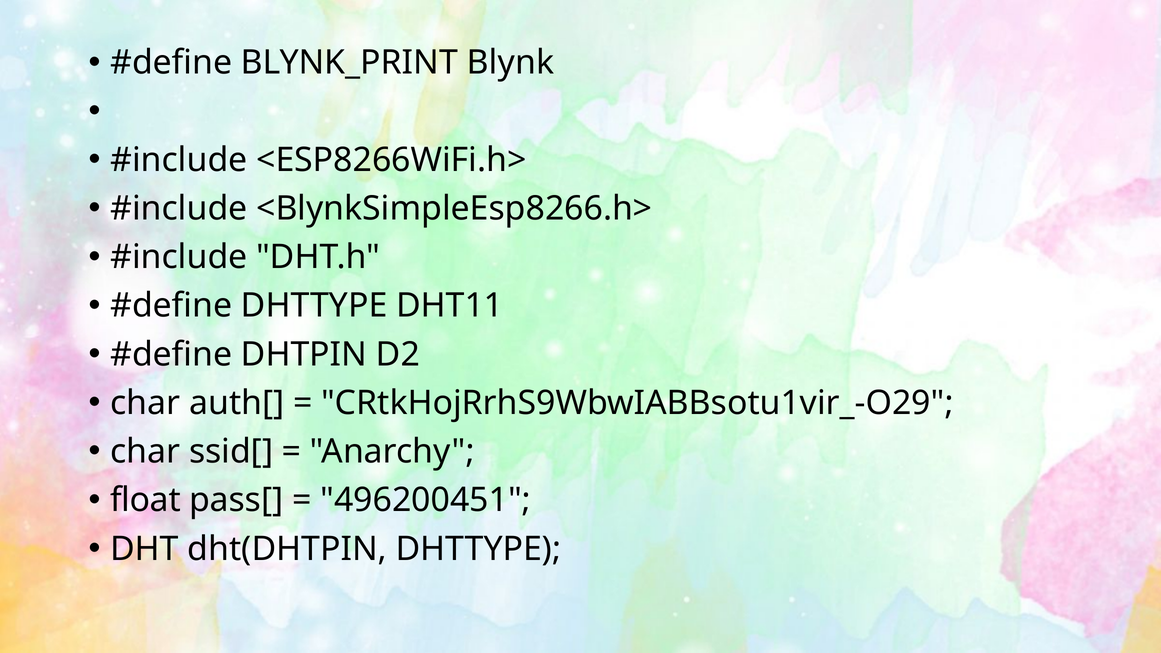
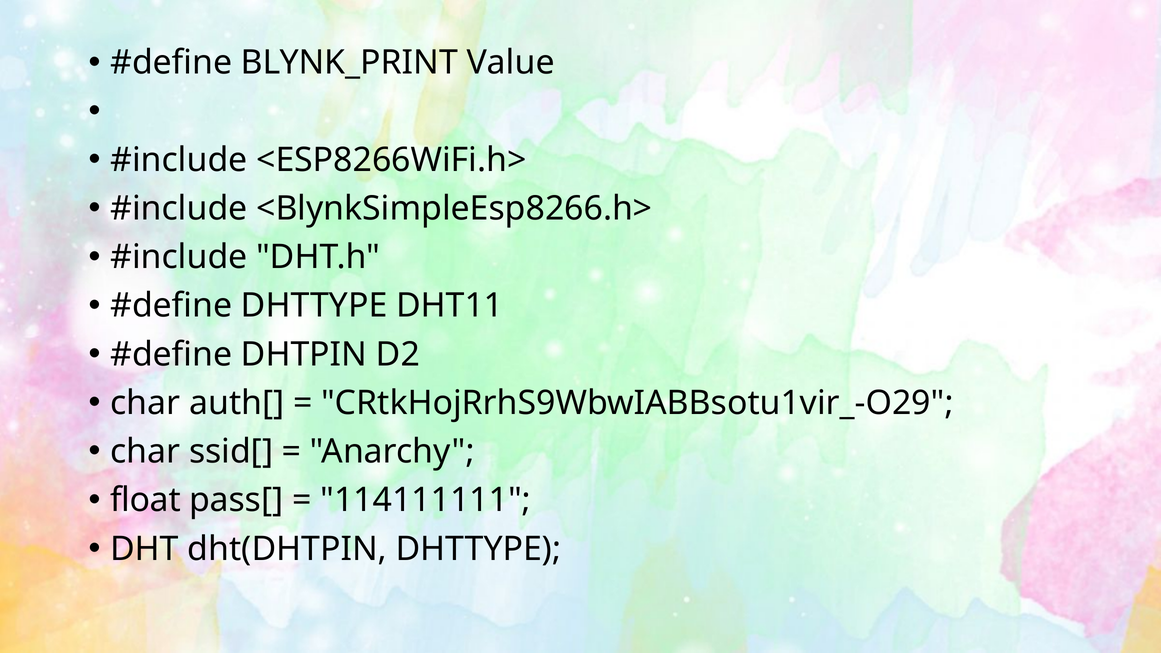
Blynk: Blynk -> Value (511, 63)
496200451: 496200451 -> 114111111 (426, 500)
